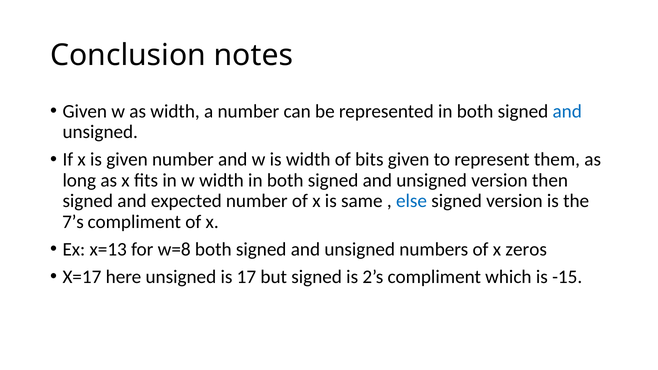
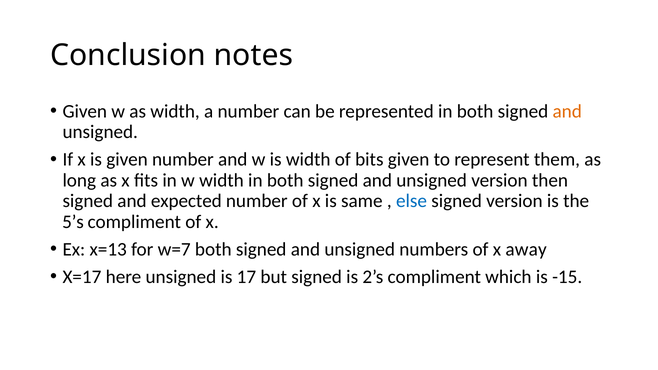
and colour: blue -> orange (567, 111)
7’s: 7’s -> 5’s (73, 222)
w=8: w=8 -> w=7 (174, 249)
zeros: zeros -> away (526, 249)
